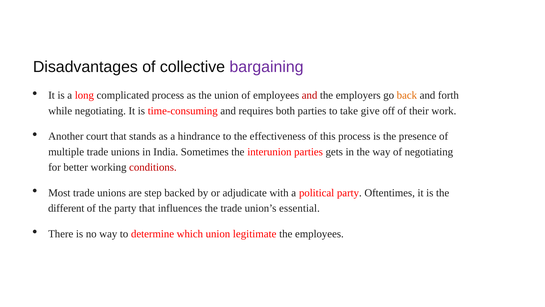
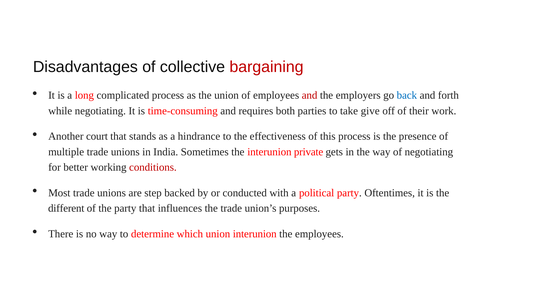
bargaining colour: purple -> red (267, 67)
back colour: orange -> blue (407, 95)
interunion parties: parties -> private (309, 152)
adjudicate: adjudicate -> conducted (245, 193)
essential: essential -> purposes (300, 208)
union legitimate: legitimate -> interunion (255, 233)
